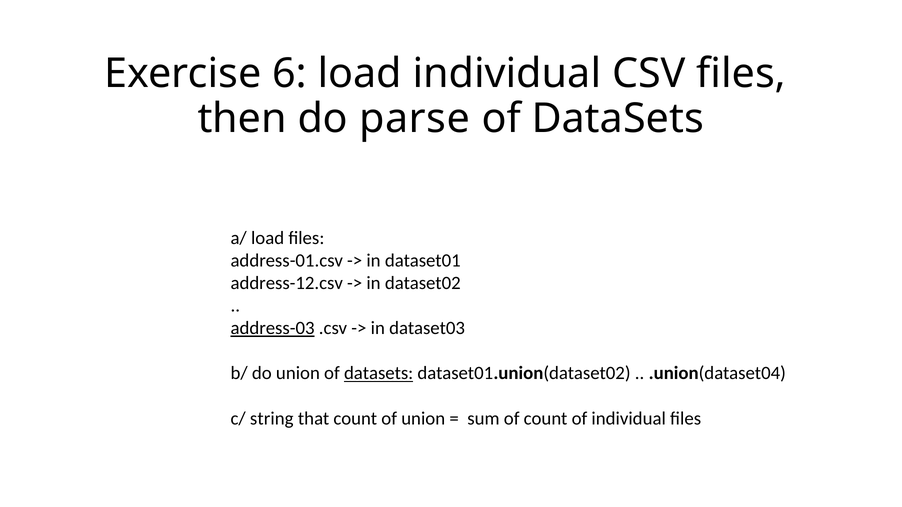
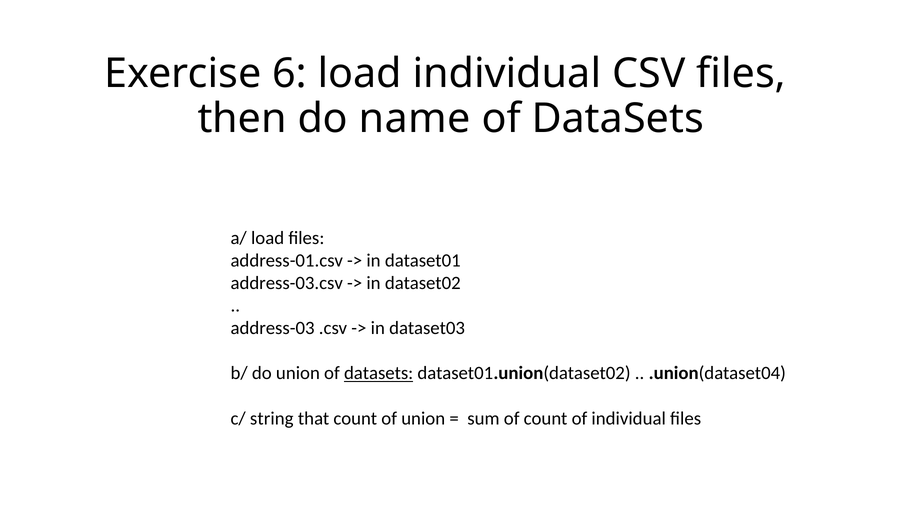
parse: parse -> name (415, 119)
address-12.csv: address-12.csv -> address-03.csv (287, 283)
address-03 underline: present -> none (273, 328)
